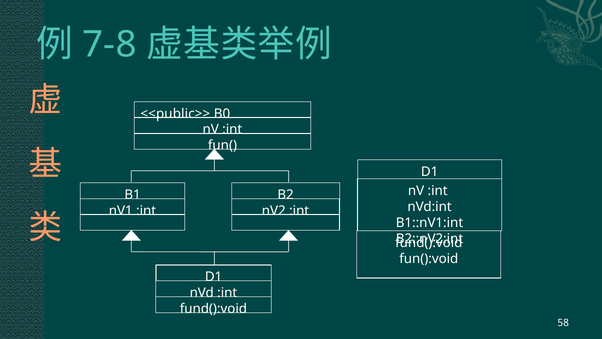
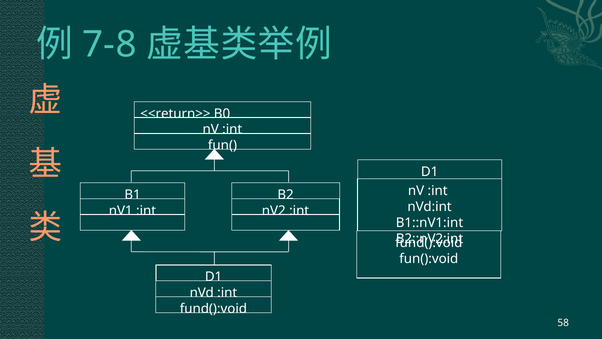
<<public>>: <<public>> -> <<return>> (175, 114)
